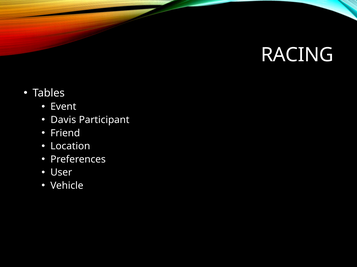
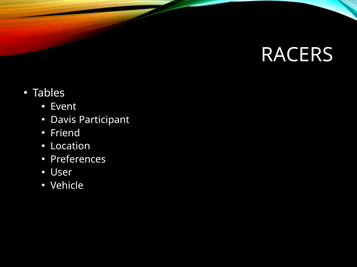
RACING: RACING -> RACERS (297, 55)
